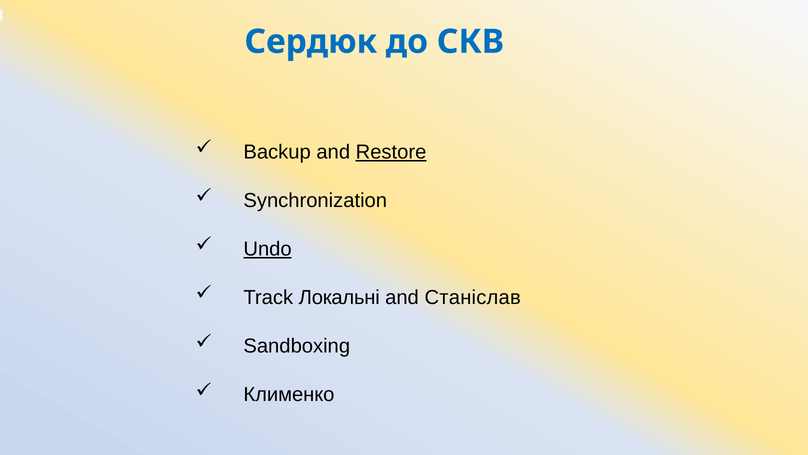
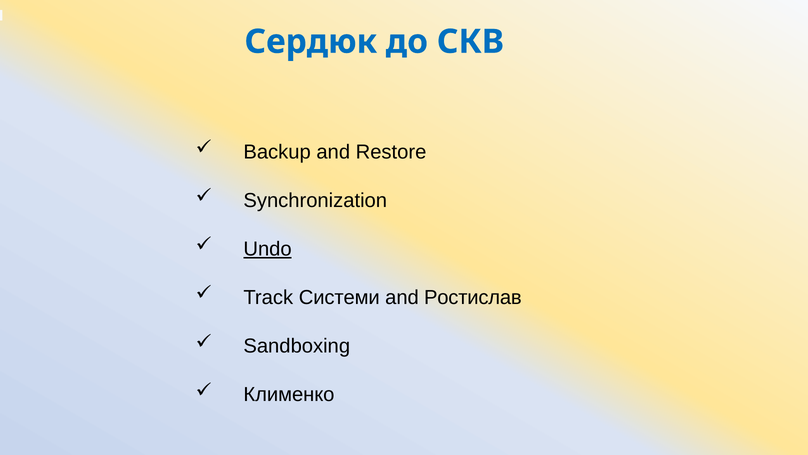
Restore underline: present -> none (391, 152)
Локальні: Локальні -> Системи (339, 297)
Станіслав: Станіслав -> Ростислав (473, 297)
